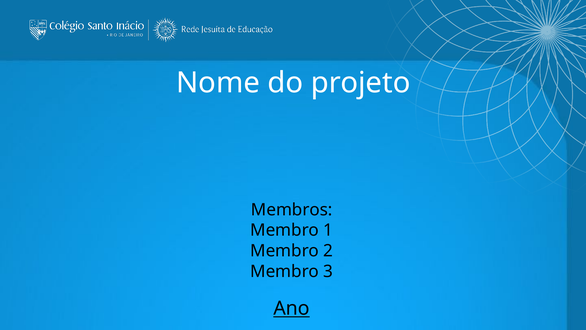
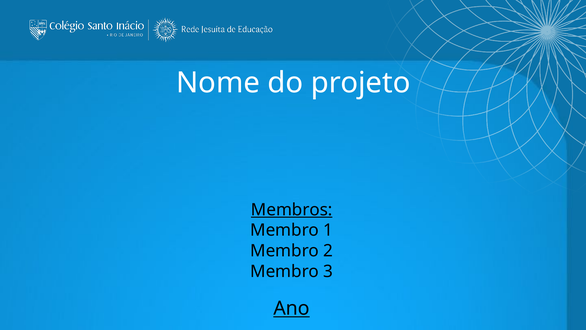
Membros underline: none -> present (292, 210)
